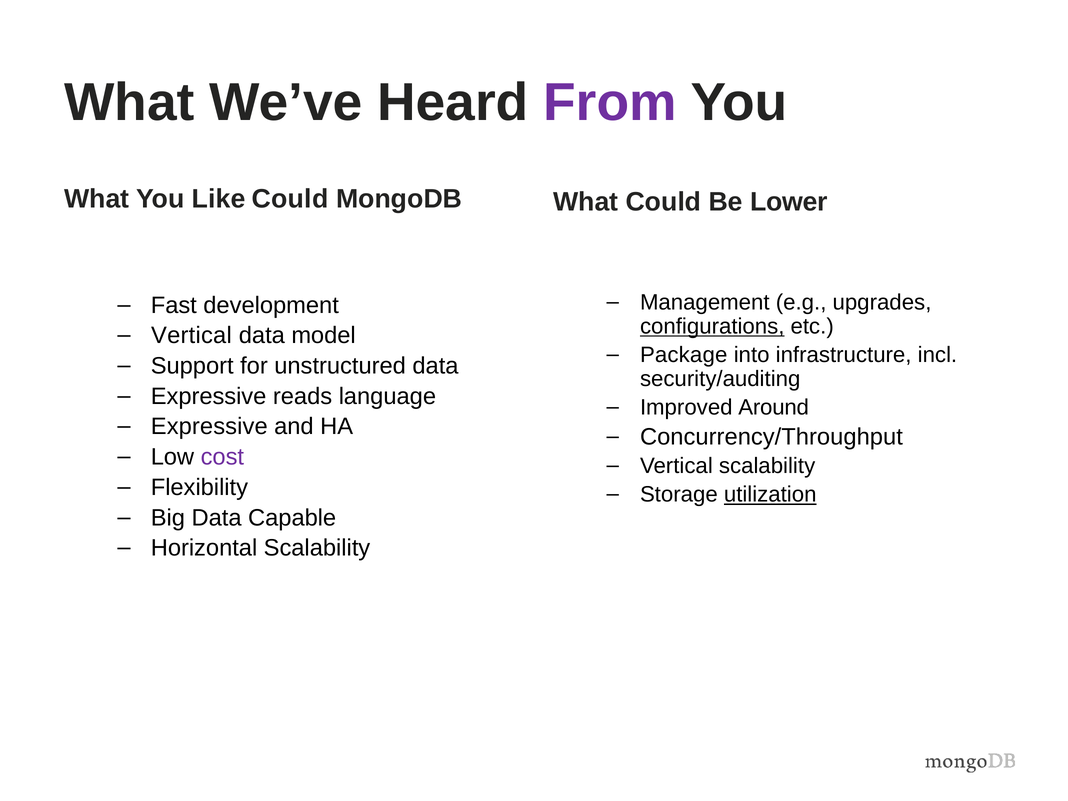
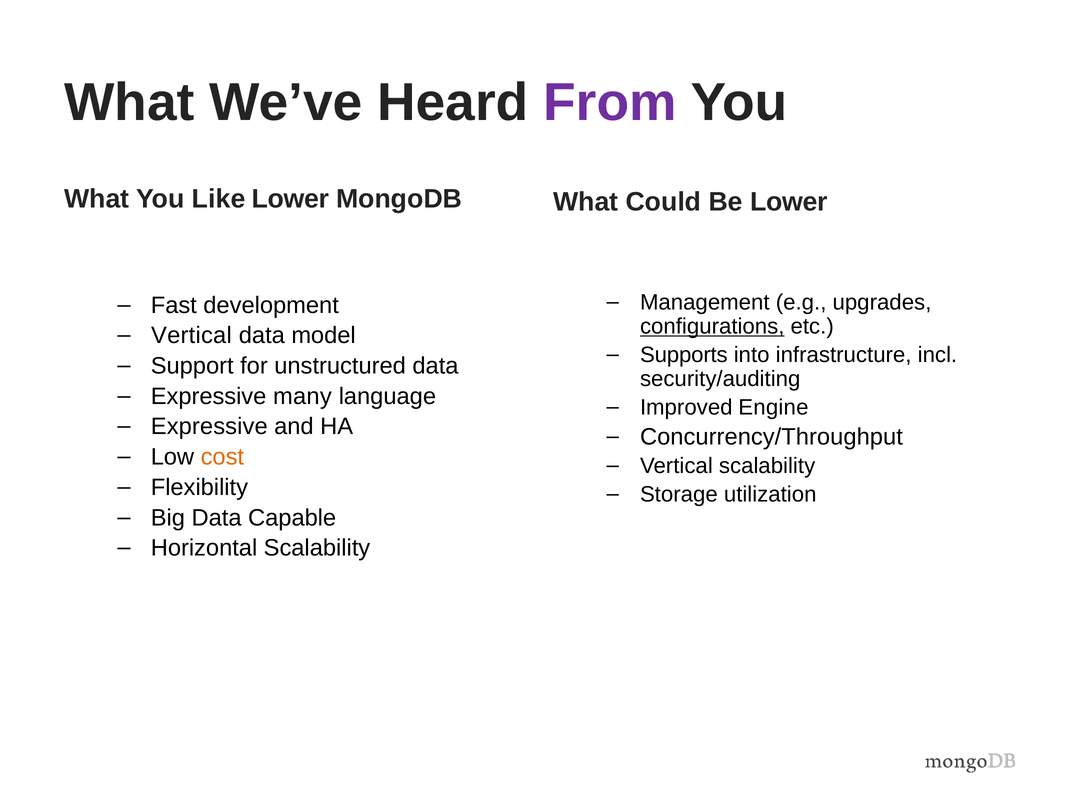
Like Could: Could -> Lower (290, 199)
Package: Package -> Supports (684, 355)
reads: reads -> many (302, 396)
Around: Around -> Engine (773, 407)
cost colour: purple -> orange (222, 457)
utilization underline: present -> none (770, 495)
